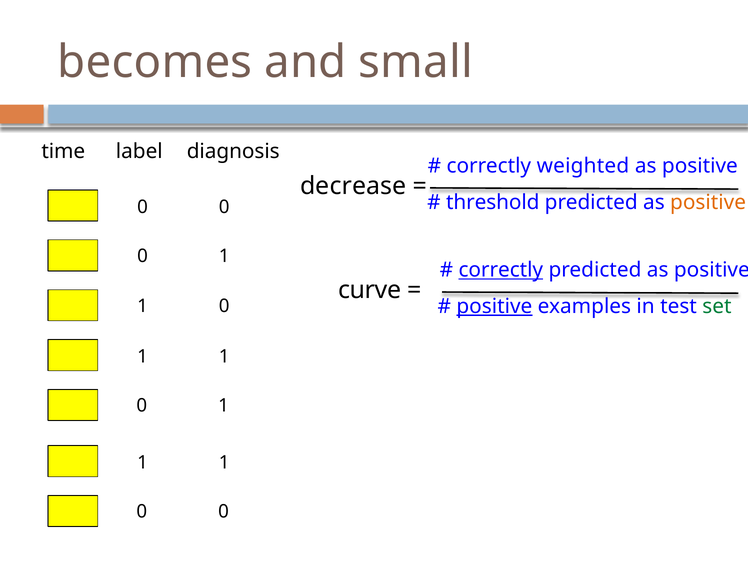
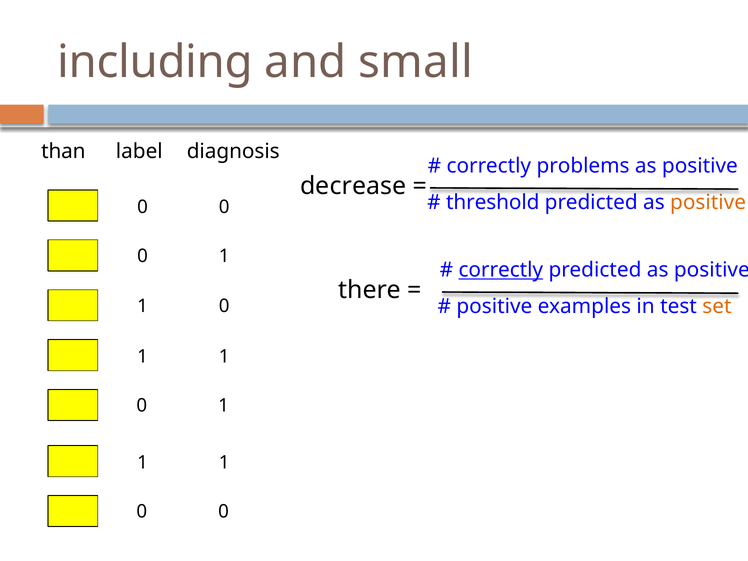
becomes: becomes -> including (155, 62)
time: time -> than (63, 152)
weighted: weighted -> problems (583, 166)
curve: curve -> there (370, 290)
positive underline: present -> none (494, 306)
set colour: green -> orange (717, 306)
